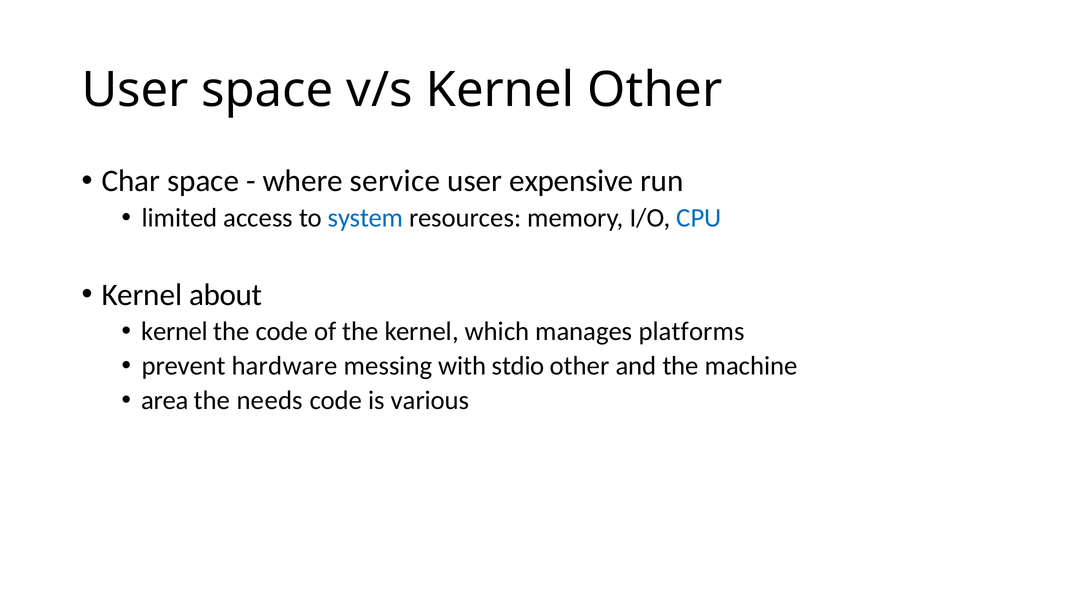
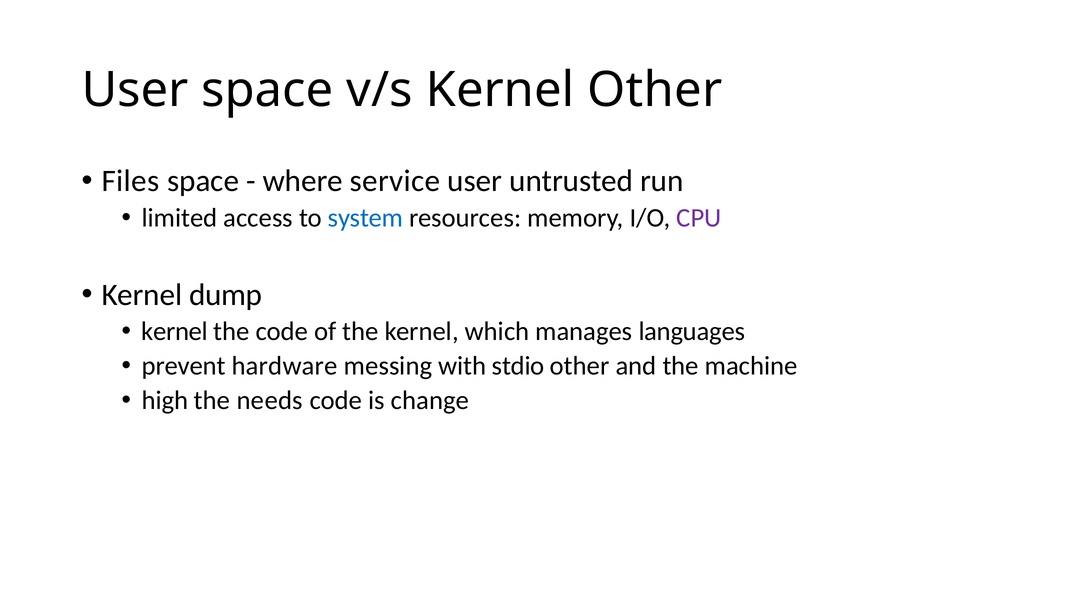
Char: Char -> Files (131, 181)
expensive: expensive -> untrusted (571, 181)
CPU colour: blue -> purple (699, 218)
about: about -> dump (226, 294)
platforms: platforms -> languages (692, 331)
area: area -> high (165, 400)
various: various -> change (430, 400)
